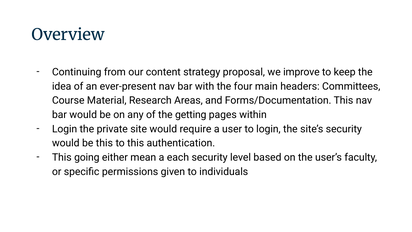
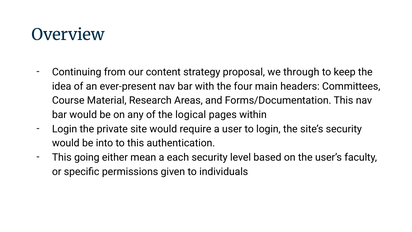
improve: improve -> through (301, 72)
getting: getting -> logical (191, 115)
be this: this -> into (104, 143)
